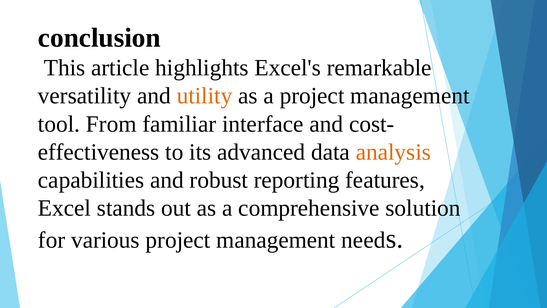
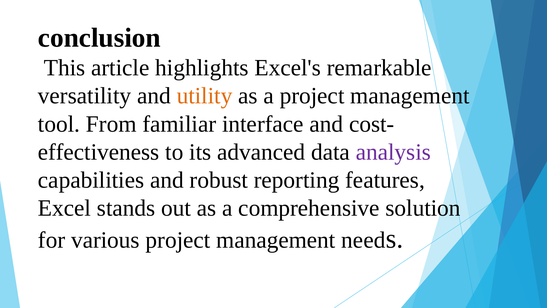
analysis colour: orange -> purple (393, 152)
